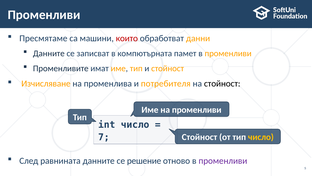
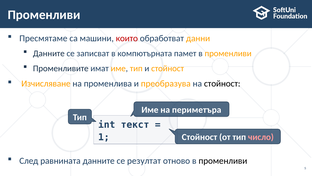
потребителя: потребителя -> преобразува (166, 84)
на променливи: променливи -> периметъра (197, 110)
int число: число -> текст (135, 124)
7: 7 -> 1 (104, 137)
число colour: yellow -> pink (261, 137)
решение: решение -> резултат (144, 160)
променливи colour: purple -> black (223, 160)
